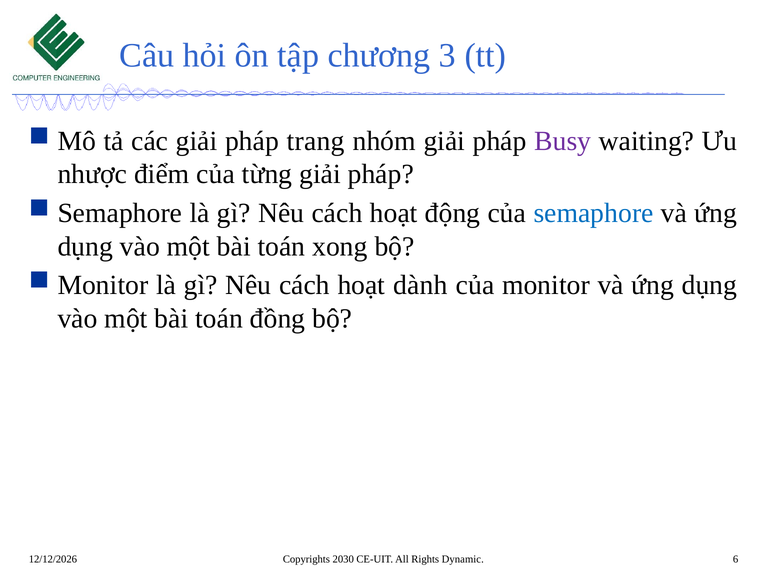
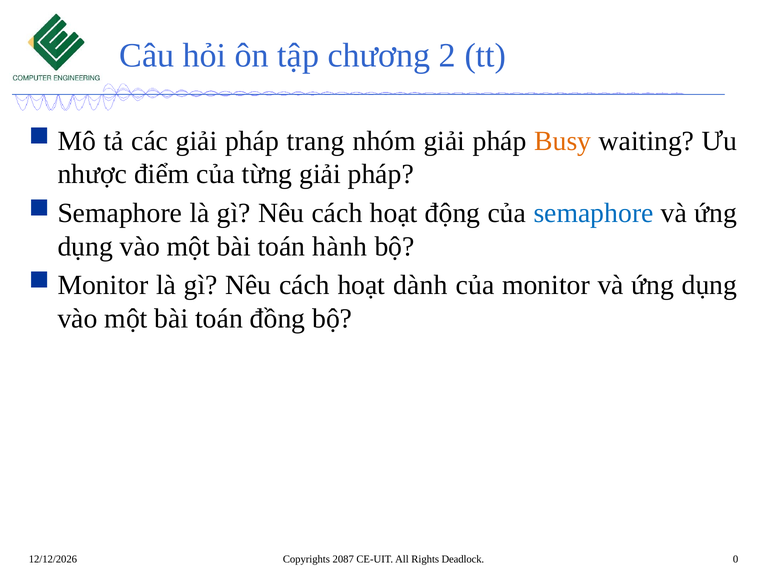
3: 3 -> 2 (448, 56)
Busy colour: purple -> orange (563, 141)
xong: xong -> hành (340, 246)
2030: 2030 -> 2087 (343, 558)
Dynamic: Dynamic -> Deadlock (463, 558)
6: 6 -> 0 (736, 558)
